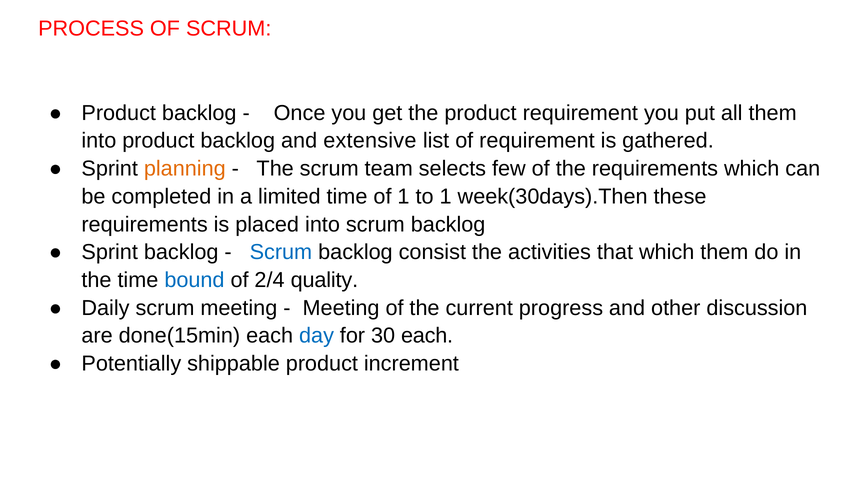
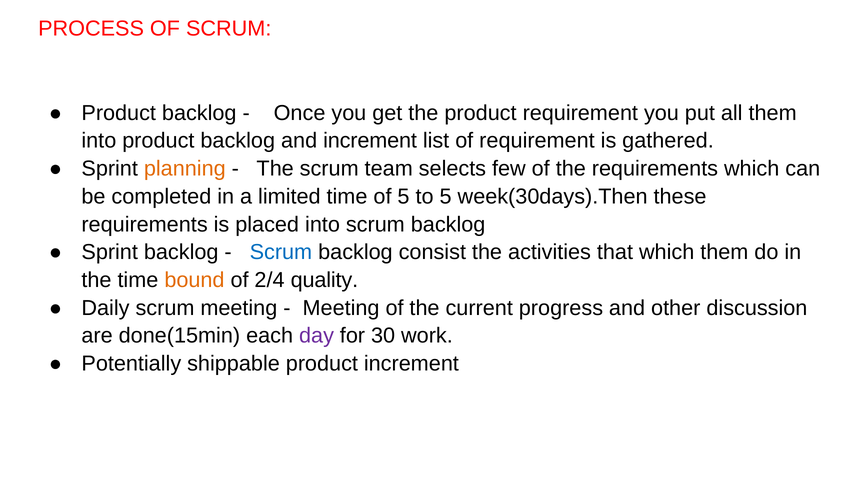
and extensive: extensive -> increment (370, 141)
of 1: 1 -> 5 (403, 197)
to 1: 1 -> 5 (446, 197)
bound colour: blue -> orange (194, 280)
day colour: blue -> purple (317, 336)
30 each: each -> work (427, 336)
